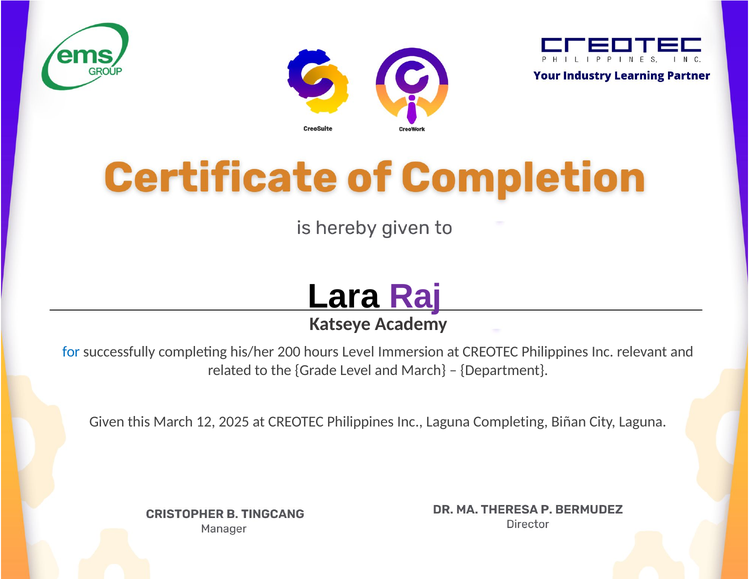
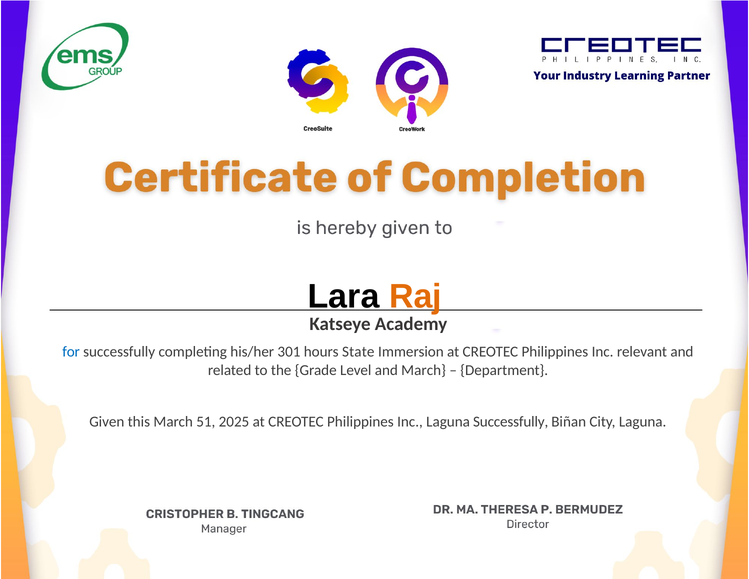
Raj colour: purple -> orange (415, 296)
200: 200 -> 301 (289, 352)
hours Level: Level -> State (358, 352)
12: 12 -> 51 (206, 421)
Laguna Completing: Completing -> Successfully (511, 421)
